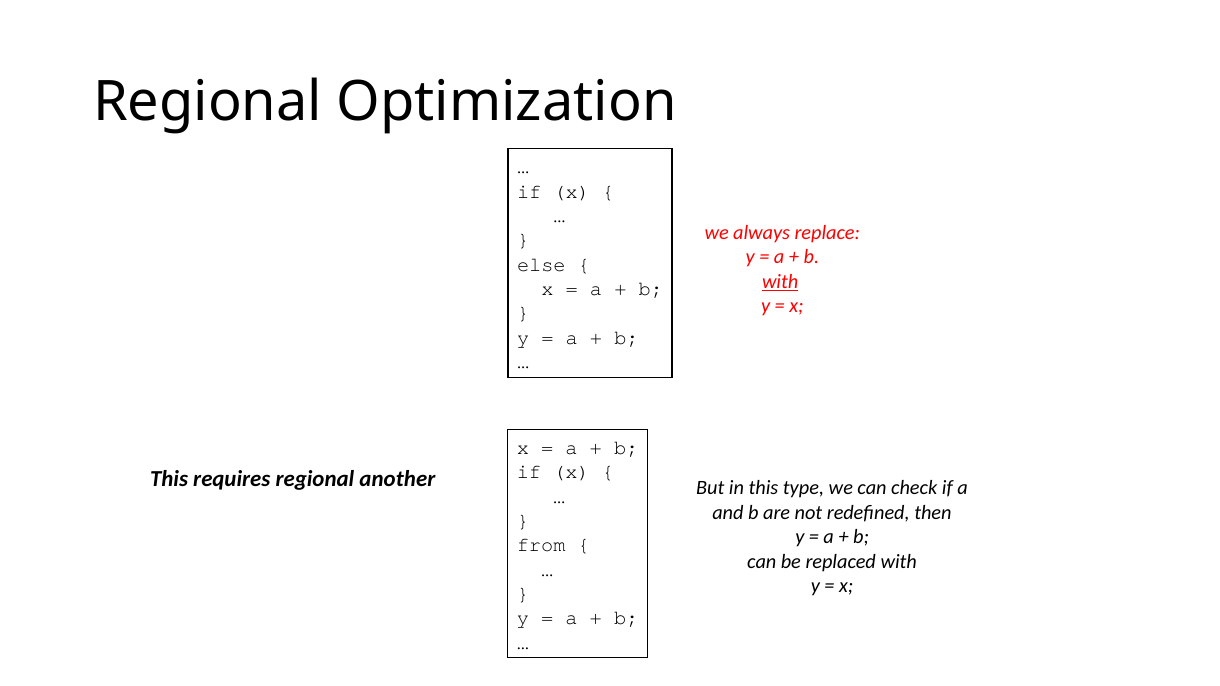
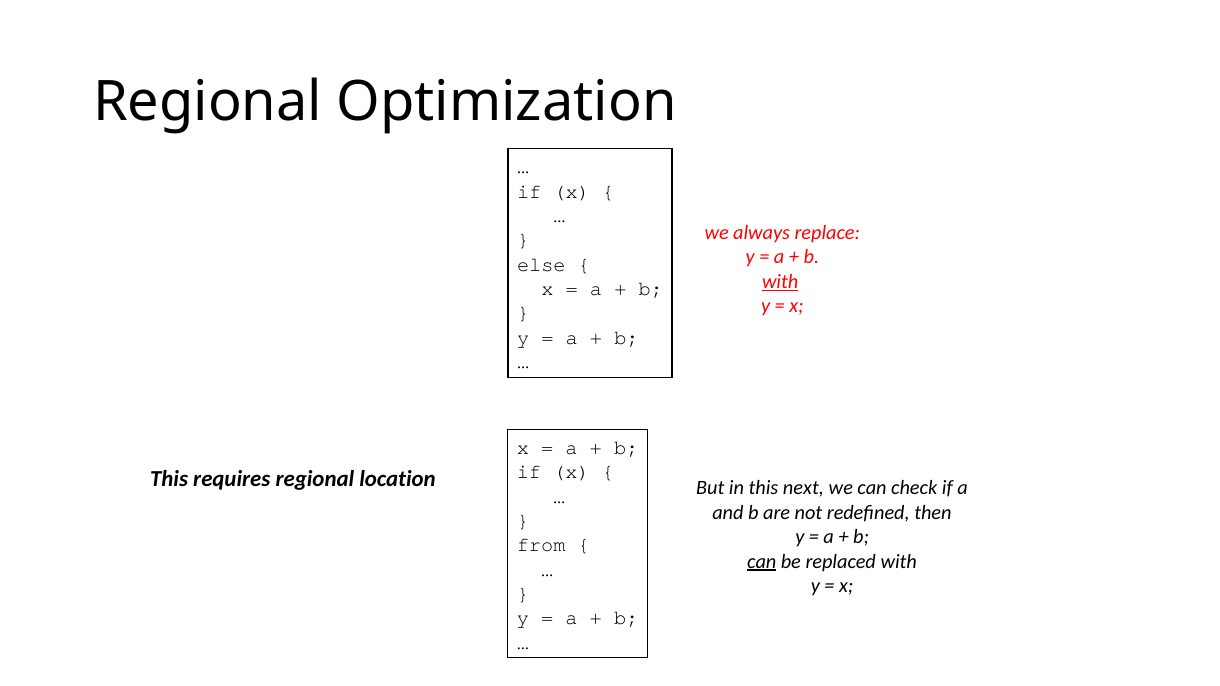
another: another -> location (398, 479)
type: type -> next (803, 488)
can underline: none -> present (762, 562)
